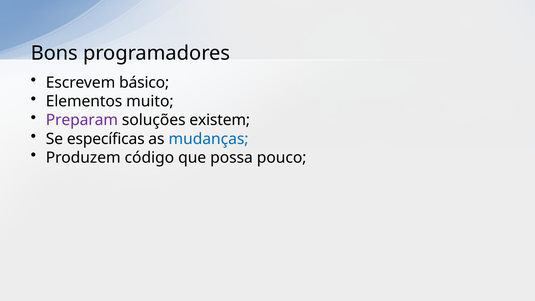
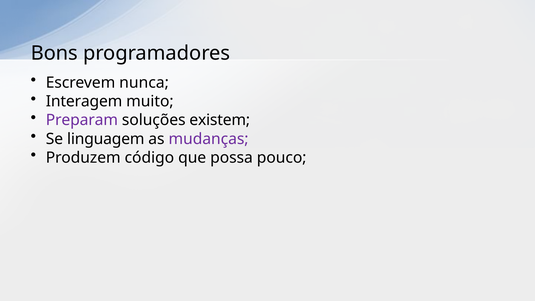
básico: básico -> nunca (144, 83)
Elementos: Elementos -> Interagem (84, 101)
específicas: específicas -> linguagem (106, 139)
mudanças colour: blue -> purple (209, 139)
